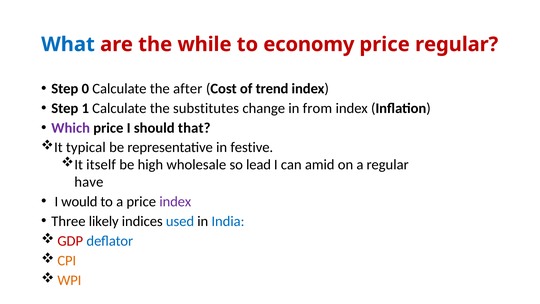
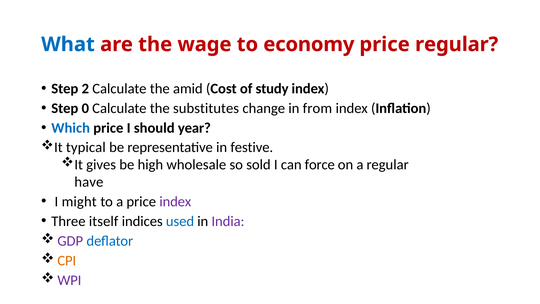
while: while -> wage (204, 44)
0: 0 -> 2 (85, 89)
after: after -> amid (188, 89)
trend: trend -> study (272, 89)
1: 1 -> 0 (85, 108)
Which colour: purple -> blue (71, 128)
that: that -> year (194, 128)
itself: itself -> gives (101, 165)
lead: lead -> sold (258, 165)
amid: amid -> force (320, 165)
would: would -> might (79, 201)
likely: likely -> itself (104, 221)
India colour: blue -> purple (228, 221)
GDP colour: red -> purple (70, 241)
WPI colour: orange -> purple (69, 280)
